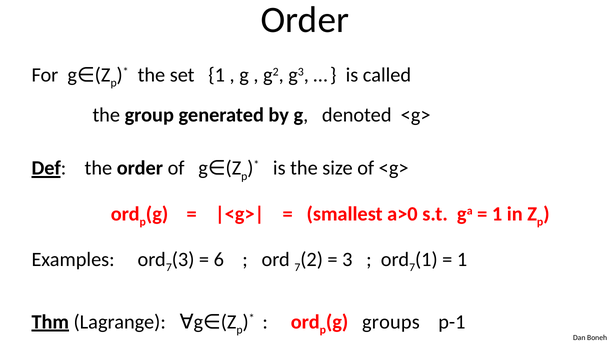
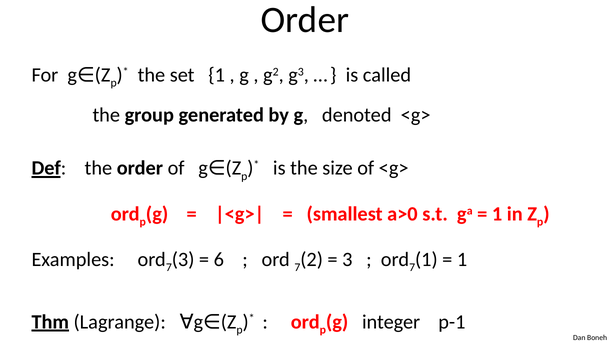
groups: groups -> integer (391, 322)
